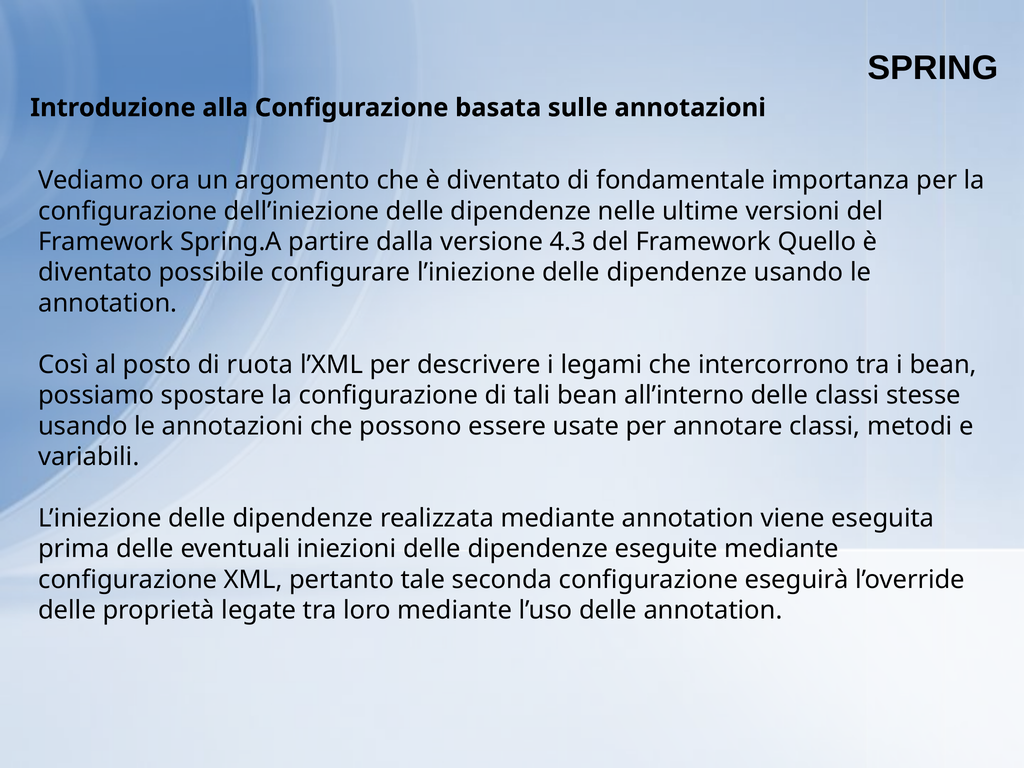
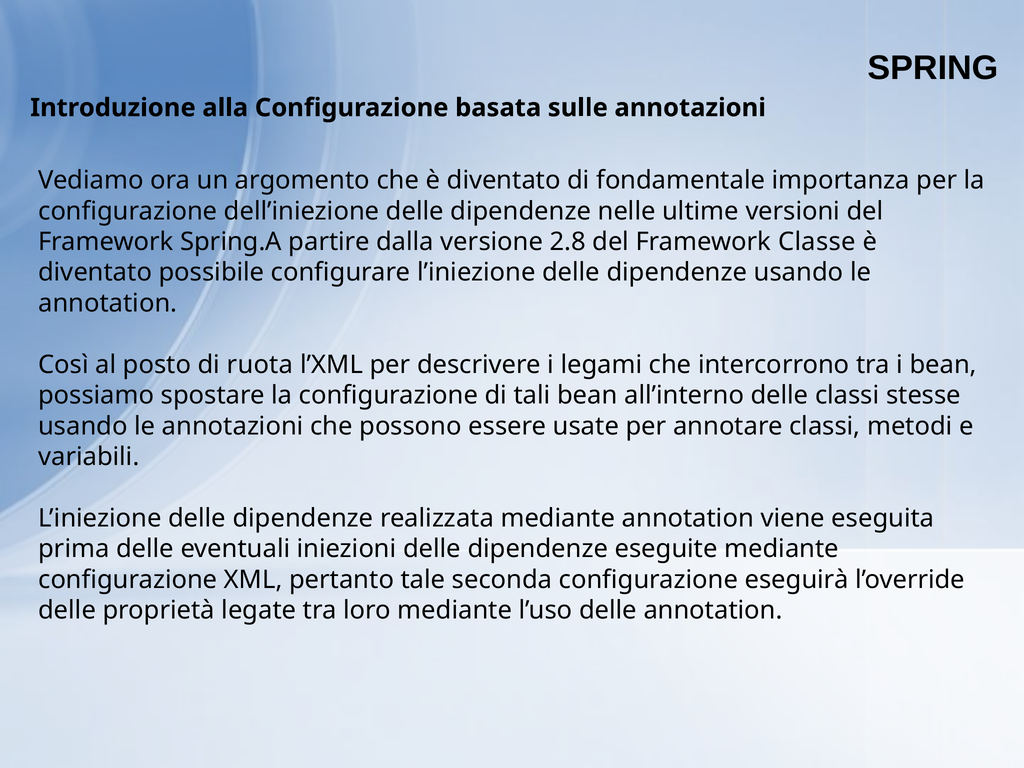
4.3: 4.3 -> 2.8 (568, 242)
Quello: Quello -> Classe (817, 242)
